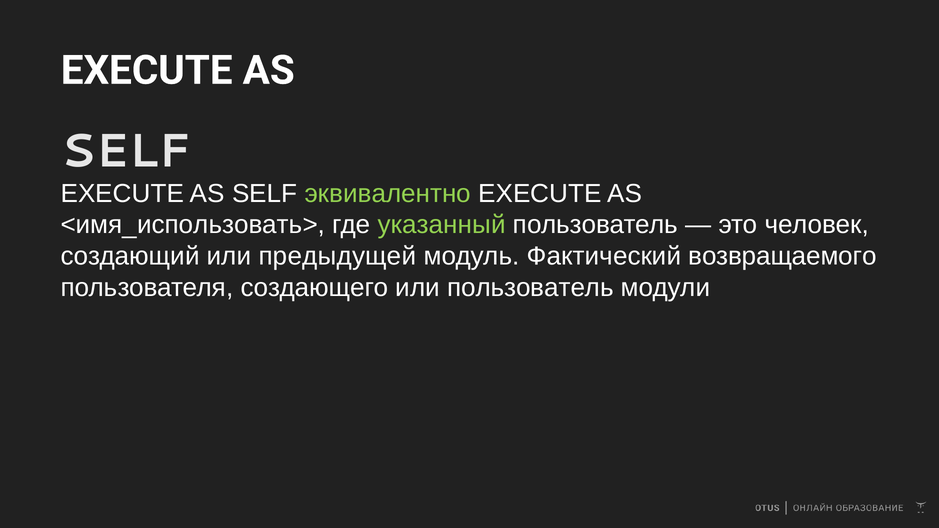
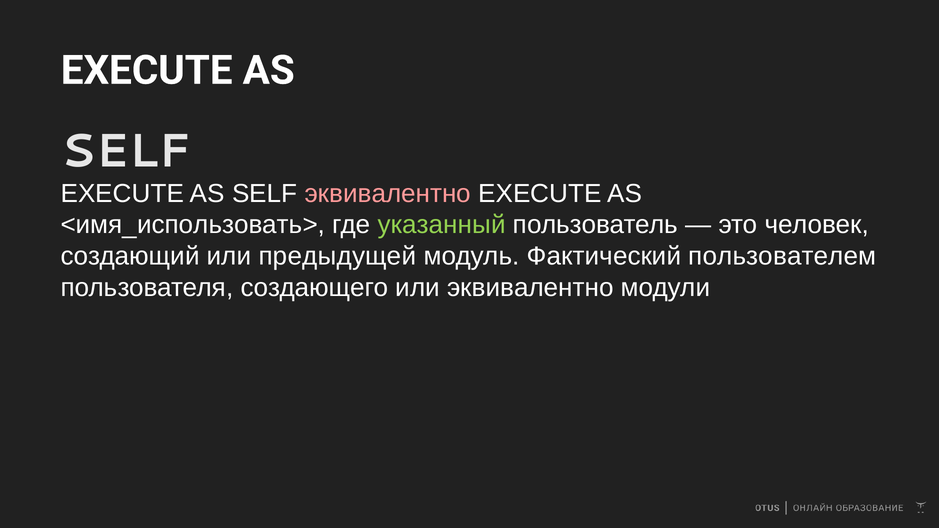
эквивалентно colour: light green -> pink (388, 194)
возвращаемого: возвращаемого -> пользователем (782, 256)
или пользователь: пользователь -> эквивалентно (530, 288)
